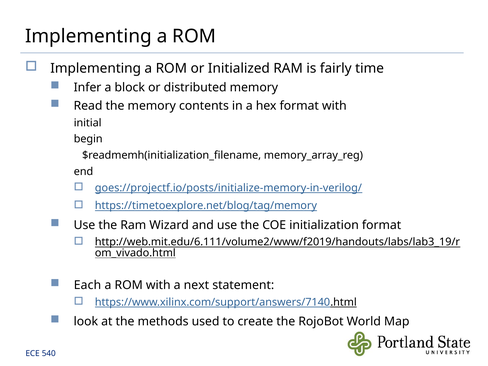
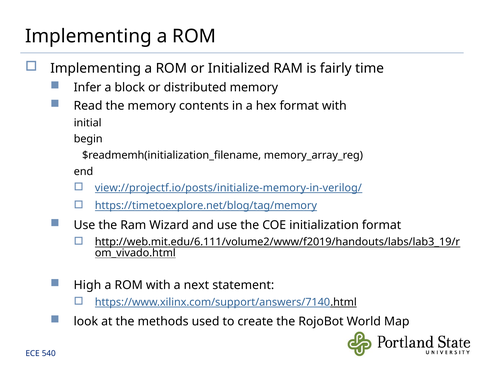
goes://projectf.io/posts/initialize-memory-in-verilog/: goes://projectf.io/posts/initialize-memory-in-verilog/ -> view://projectf.io/posts/initialize-memory-in-verilog/ (228, 188)
Each: Each -> High (87, 285)
